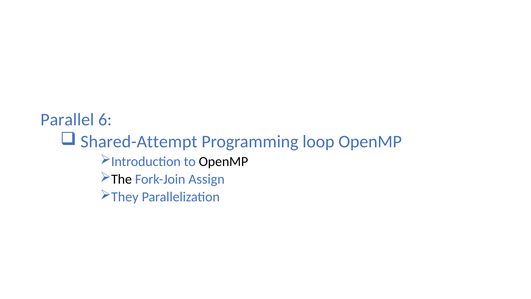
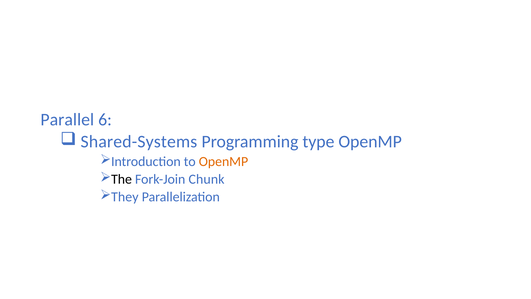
Shared-Attempt: Shared-Attempt -> Shared-Systems (139, 142)
loop: loop -> type (318, 142)
OpenMP colour: black -> orange (223, 161)
Assign: Assign -> Chunk (207, 179)
